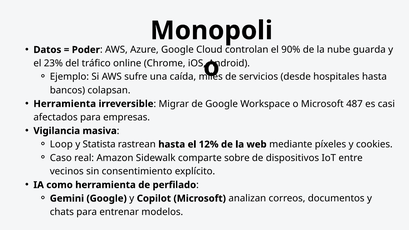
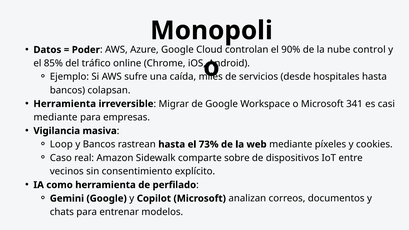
guarda: guarda -> control (369, 50)
23%: 23% -> 85% (53, 63)
487: 487 -> 341 (354, 104)
afectados: afectados -> mediante (55, 117)
y Statista: Statista -> Bancos (99, 144)
12%: 12% -> 73% (209, 144)
